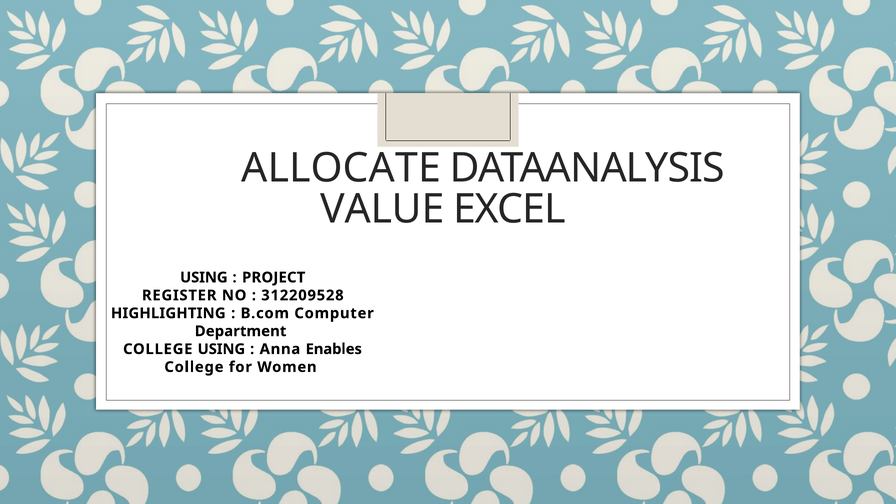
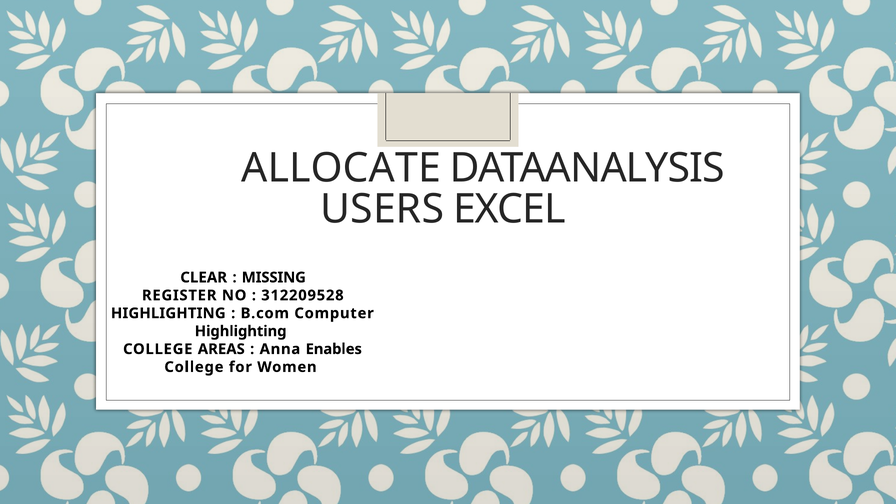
VALUE: VALUE -> USERS (382, 209)
USING: USING -> CLEAR (204, 277)
PROJECT: PROJECT -> MISSING (274, 277)
Department: Department -> Highlighting (241, 331)
COLLEGE USING: USING -> AREAS (221, 349)
